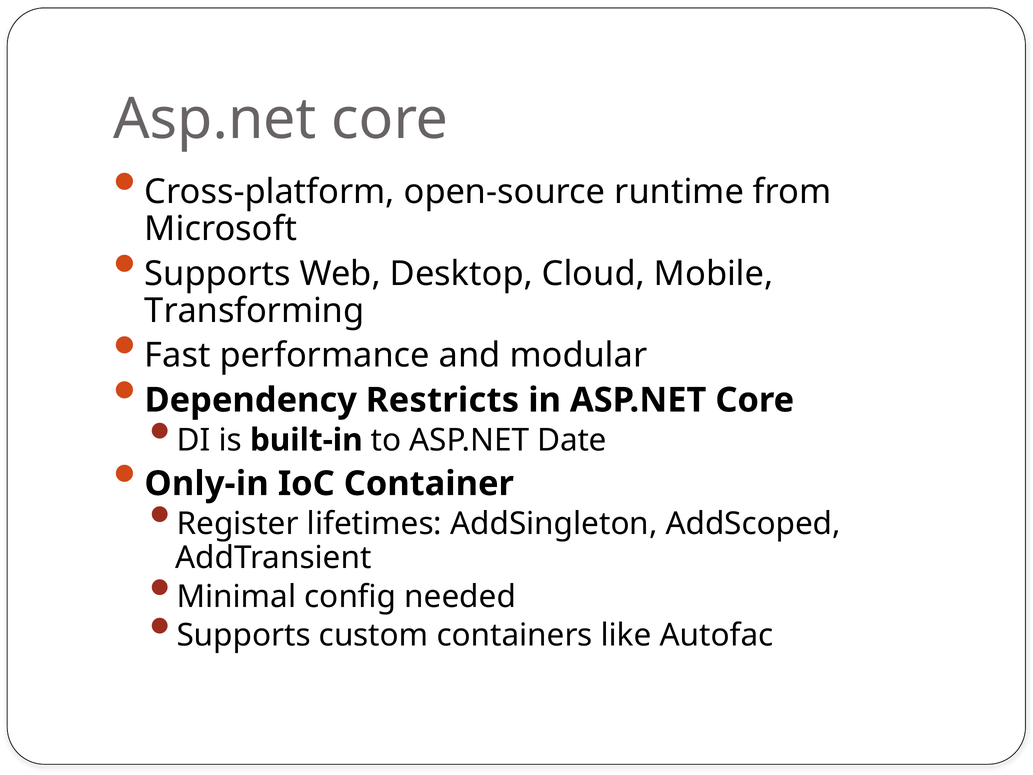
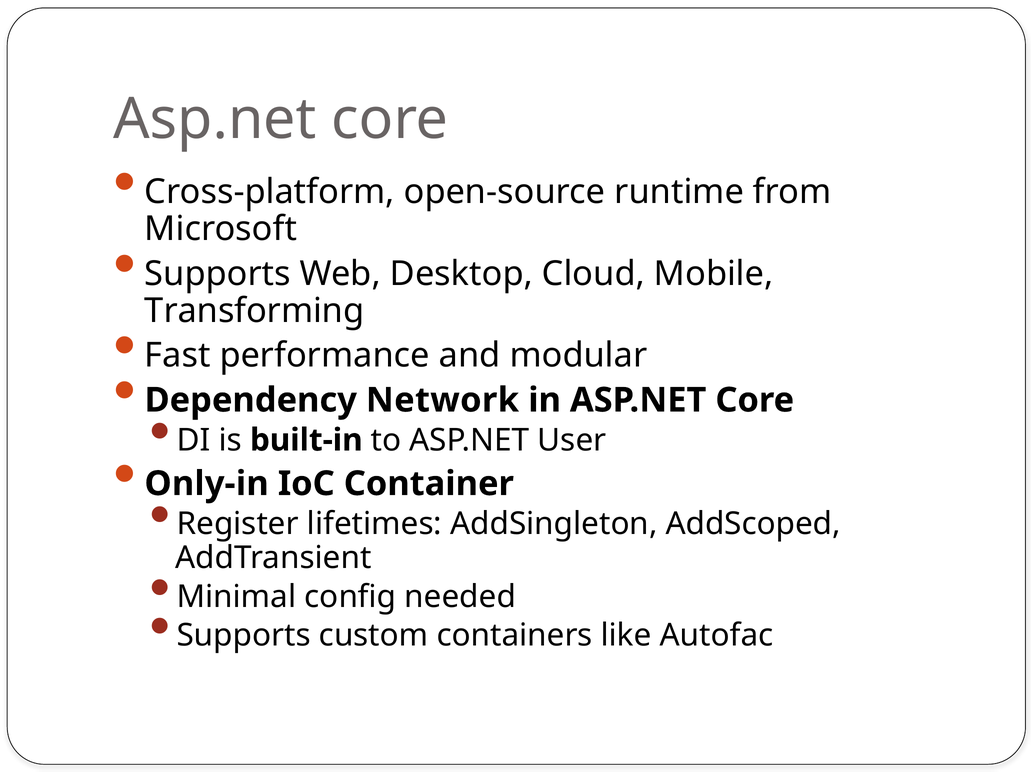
Restricts: Restricts -> Network (442, 400)
Date: Date -> User (572, 440)
